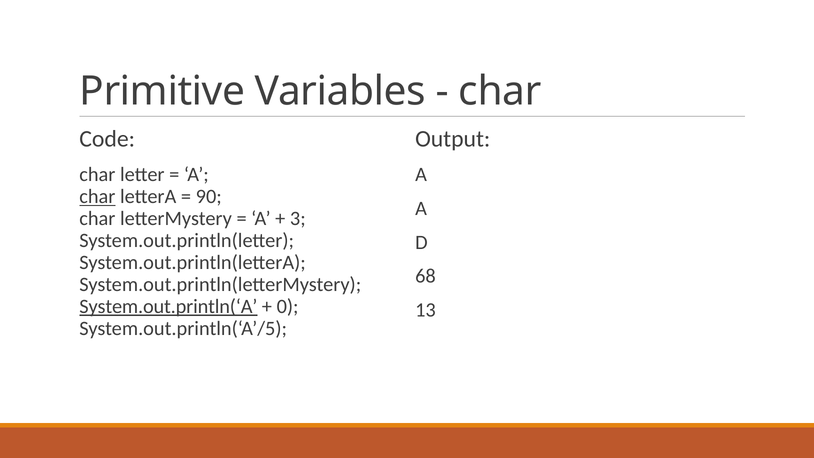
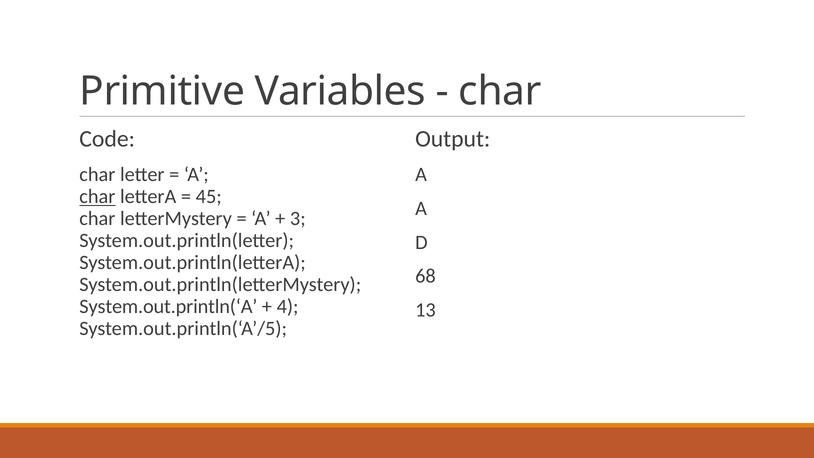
90: 90 -> 45 (209, 197)
System.out.println(‘A underline: present -> none (168, 306)
0: 0 -> 4 (288, 306)
